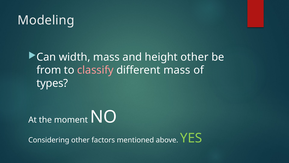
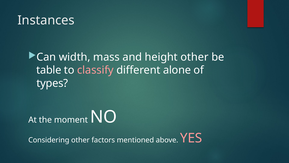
Modeling: Modeling -> Instances (46, 20)
from: from -> table (49, 70)
different mass: mass -> alone (177, 70)
YES colour: light green -> pink (191, 138)
